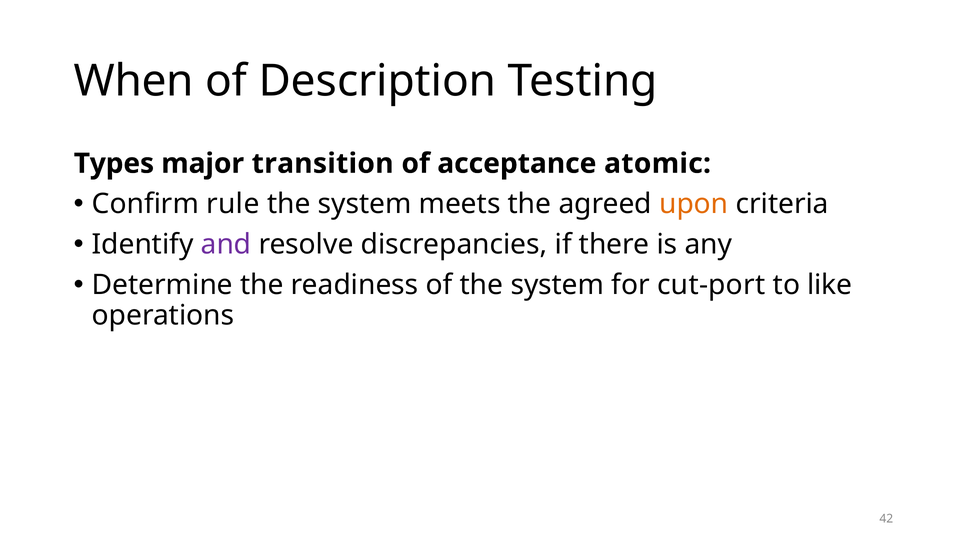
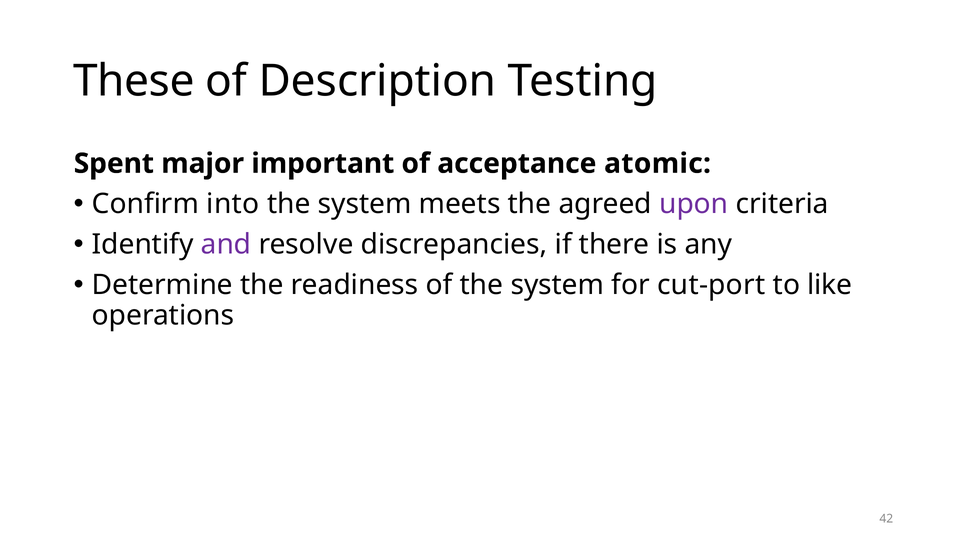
When: When -> These (134, 81)
Types: Types -> Spent (114, 163)
transition: transition -> important (323, 163)
rule: rule -> into (233, 204)
upon colour: orange -> purple (694, 204)
